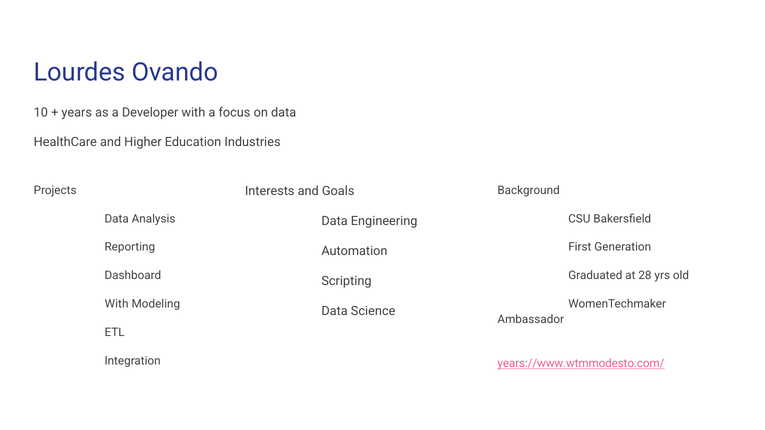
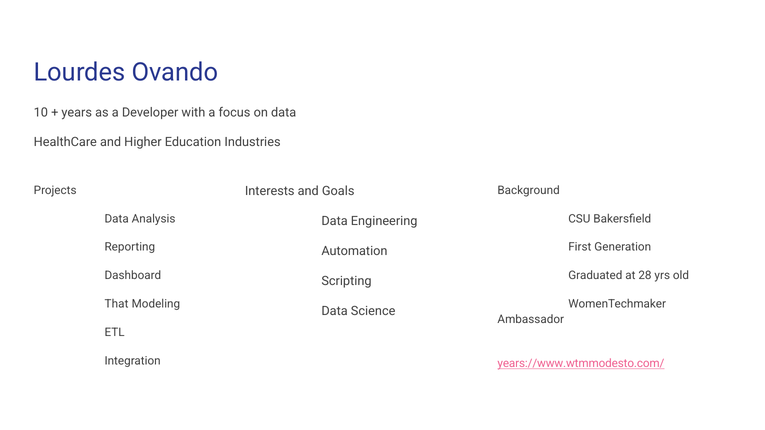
With: With -> That (117, 304)
